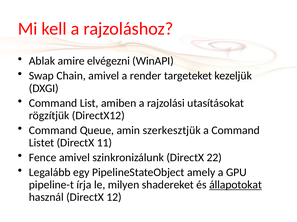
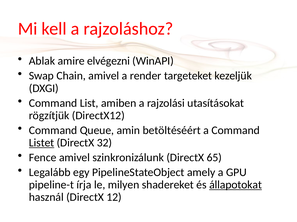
szerkesztjük: szerkesztjük -> betöltéséért (172, 131)
Listet underline: none -> present (42, 143)
11: 11 -> 32 (104, 143)
22: 22 -> 65 (214, 158)
